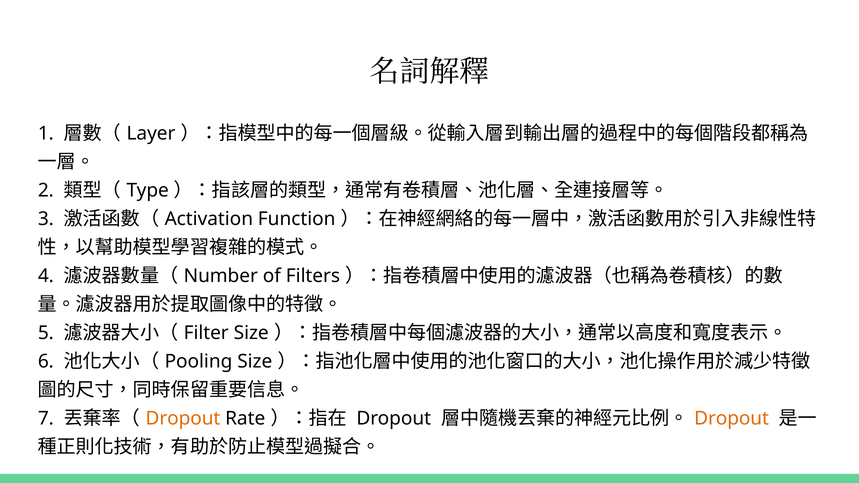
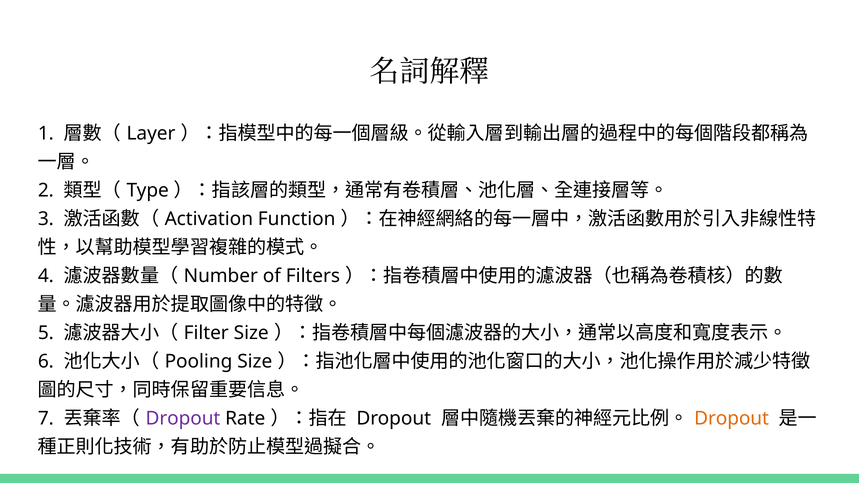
Dropout colour: orange -> purple (183, 419)
